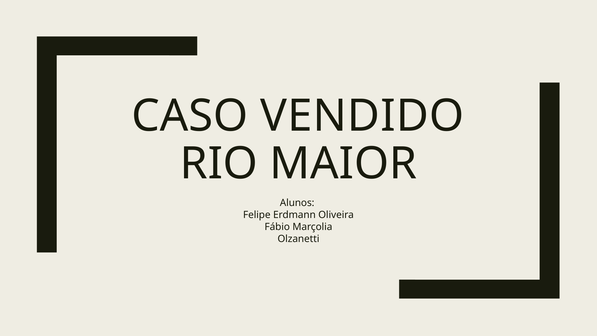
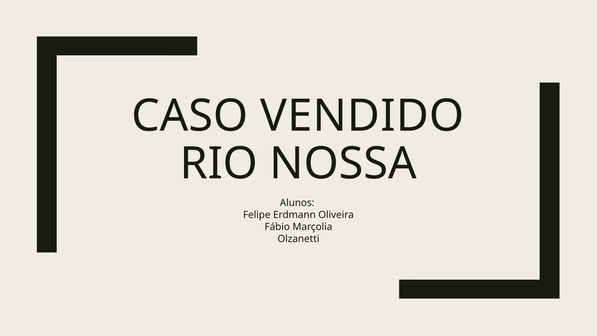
MAIOR: MAIOR -> NOSSA (343, 164)
